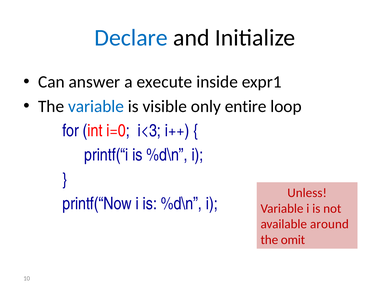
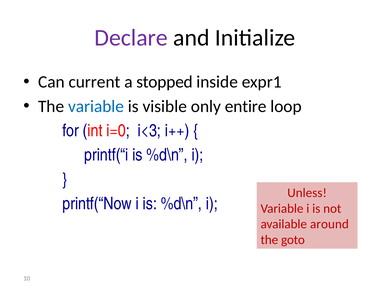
Declare colour: blue -> purple (131, 38)
answer: answer -> current (94, 82)
execute: execute -> stopped (165, 82)
omit: omit -> goto (293, 239)
